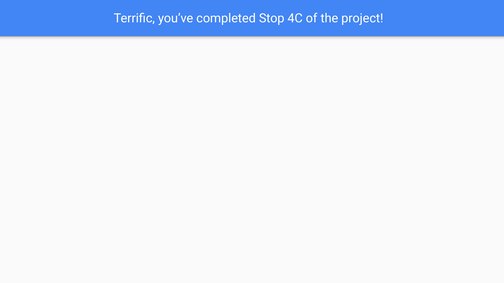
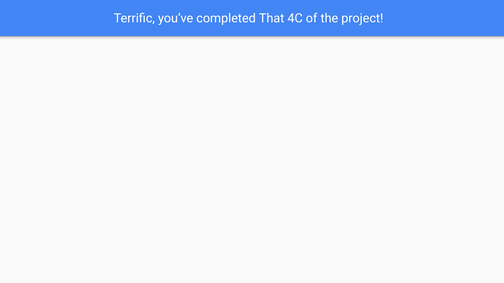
Stop: Stop -> That (272, 18)
